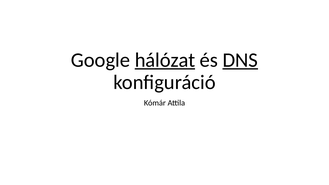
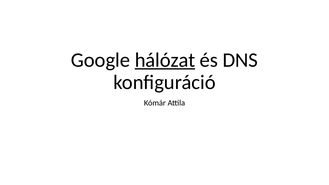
DNS underline: present -> none (240, 60)
